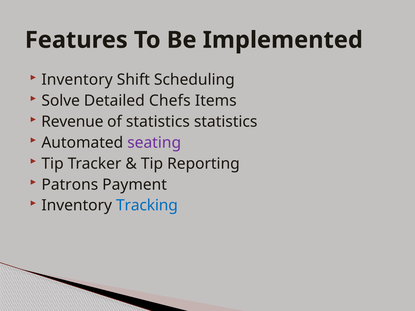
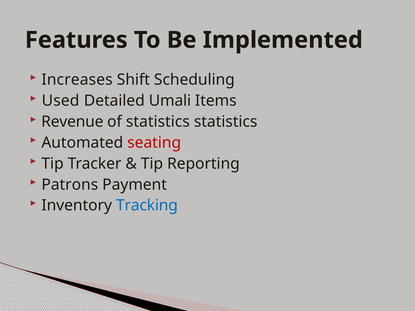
Inventory: Inventory -> Increases (77, 80)
Solve: Solve -> Used (61, 101)
Chefs: Chefs -> Umali (170, 101)
seating colour: purple -> red (154, 143)
